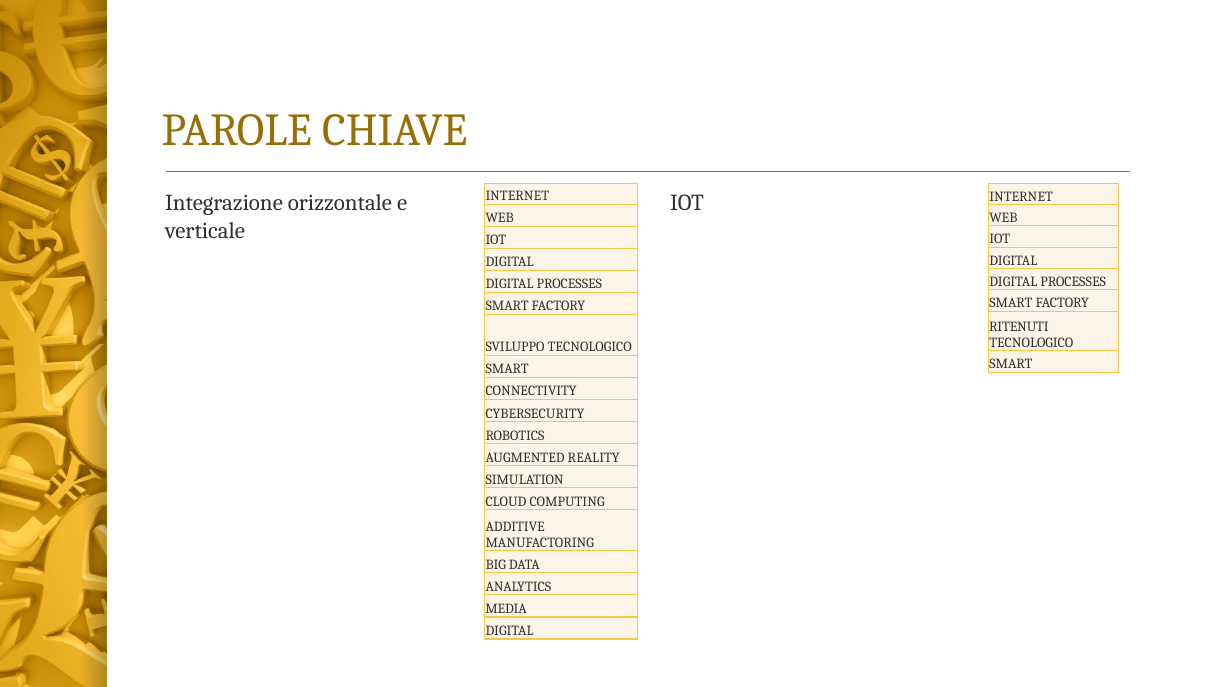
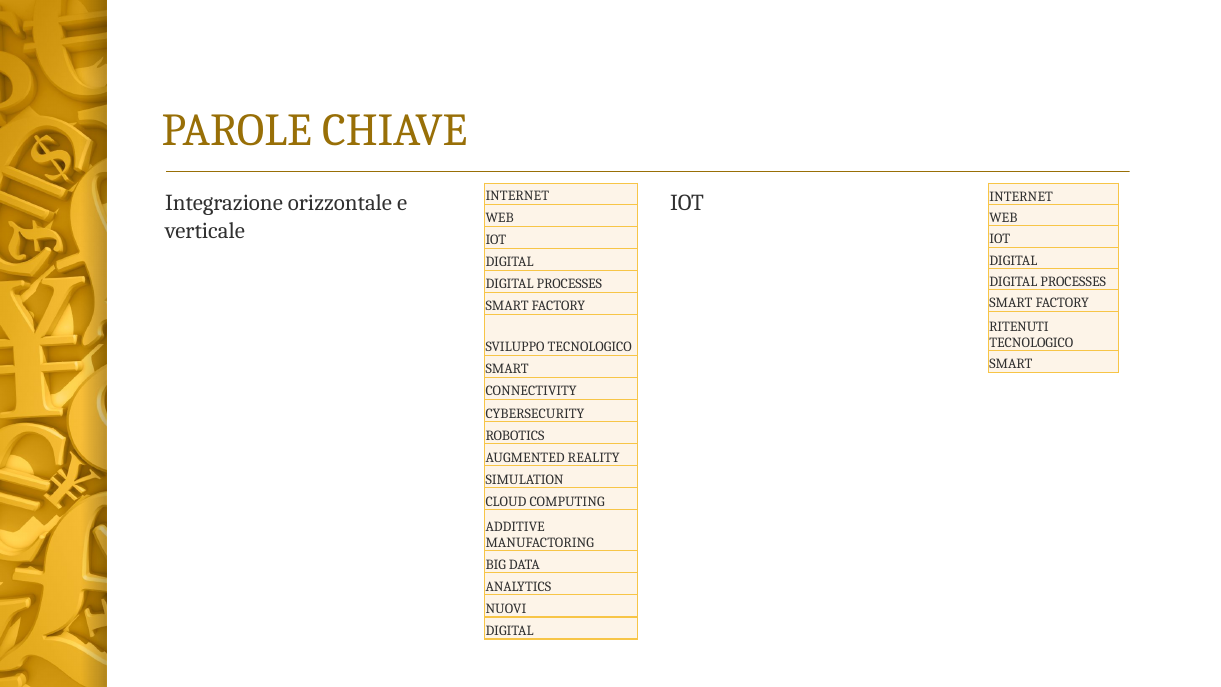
MEDIA: MEDIA -> NUOVI (506, 609)
